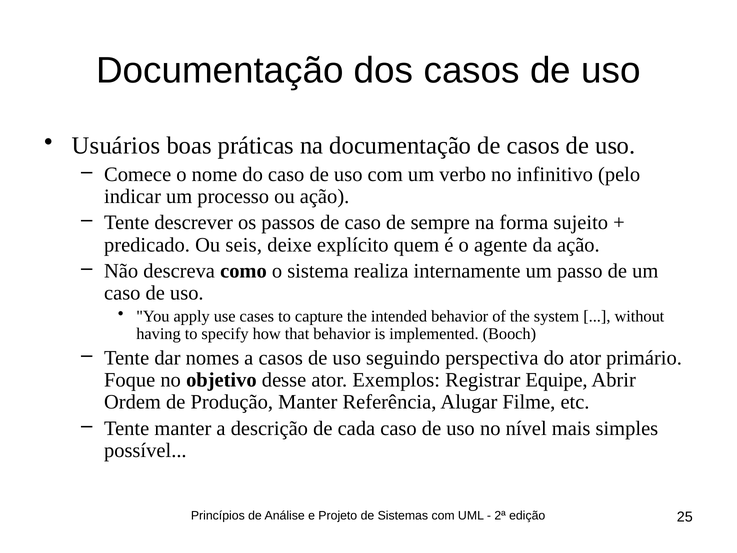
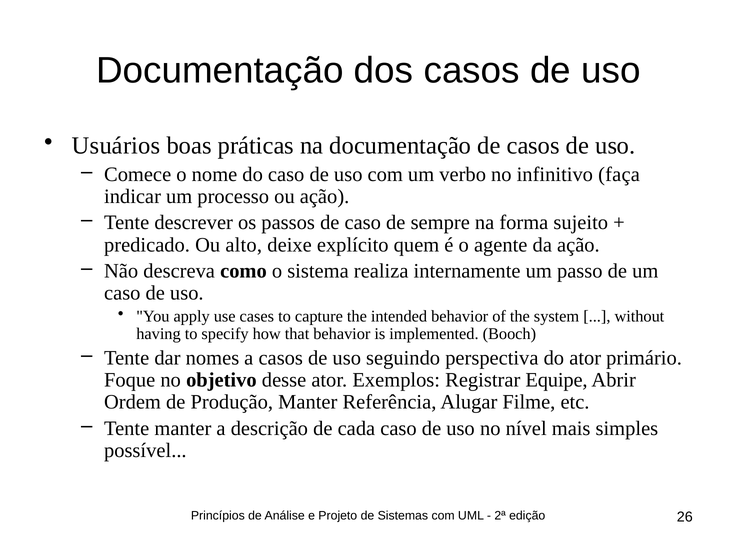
pelo: pelo -> faça (619, 174)
seis: seis -> alto (244, 245)
25: 25 -> 26 (685, 517)
